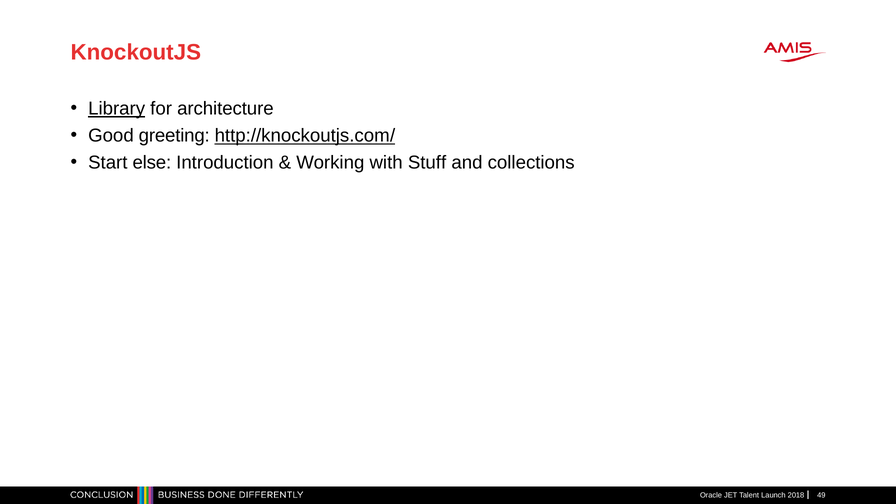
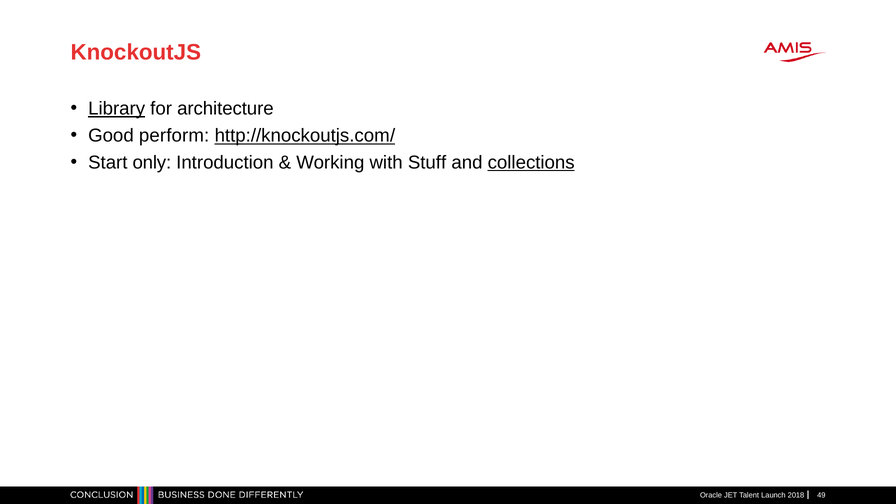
greeting: greeting -> perform (174, 136)
else: else -> only (152, 162)
collections underline: none -> present (531, 162)
